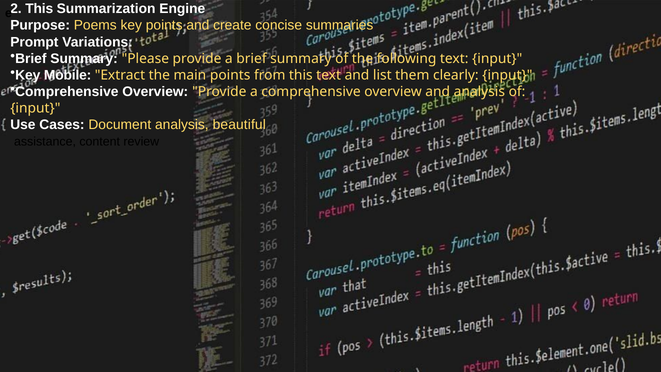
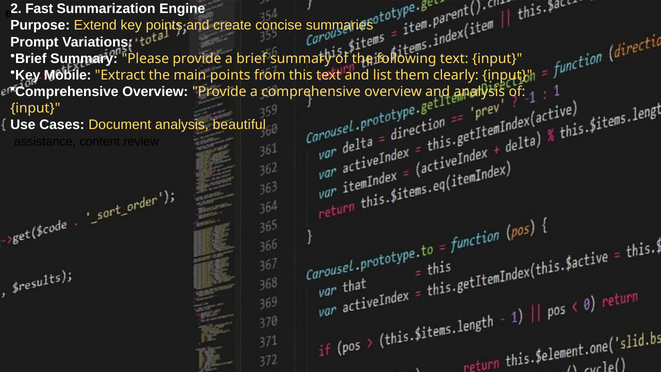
2 This: This -> Fast (39, 9)
Poems: Poems -> Extend (95, 25)
